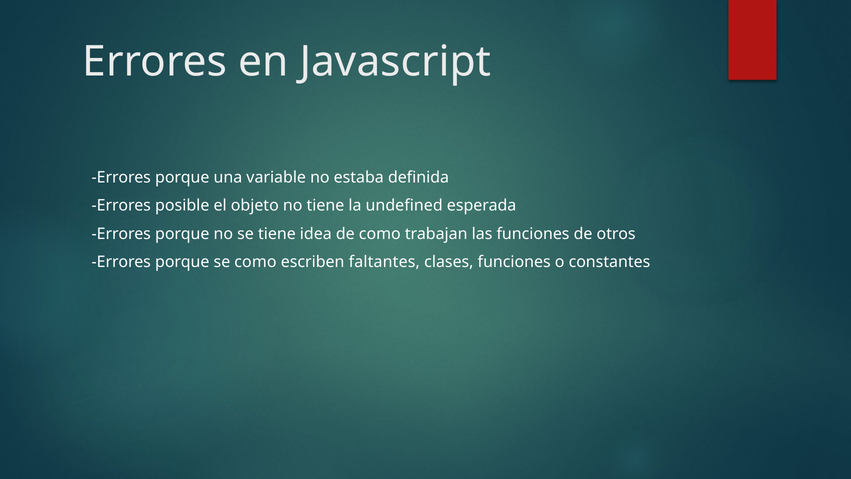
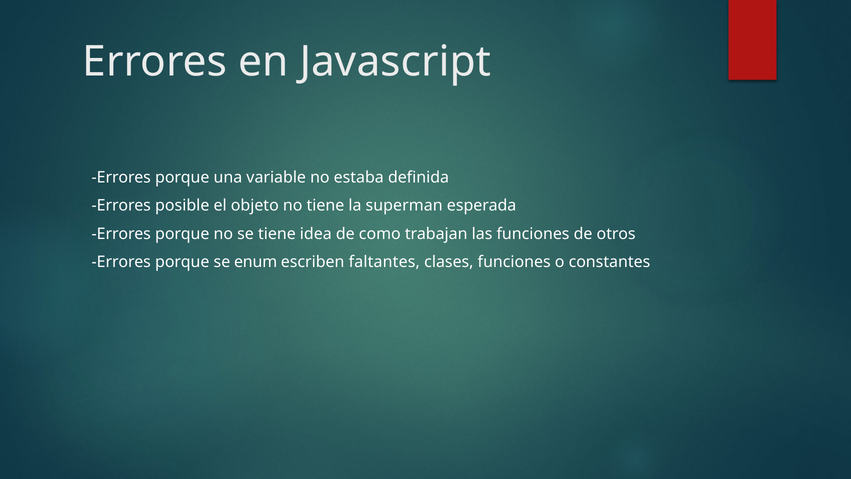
undefined: undefined -> superman (404, 206)
se como: como -> enum (256, 262)
